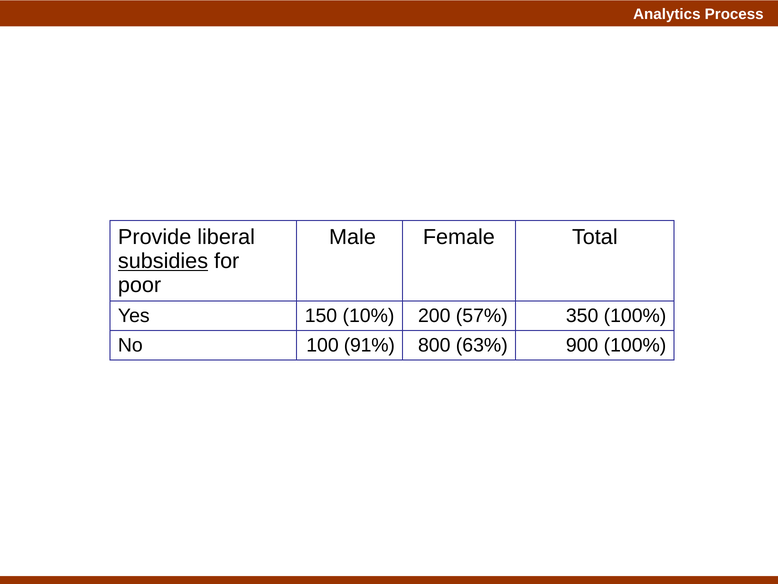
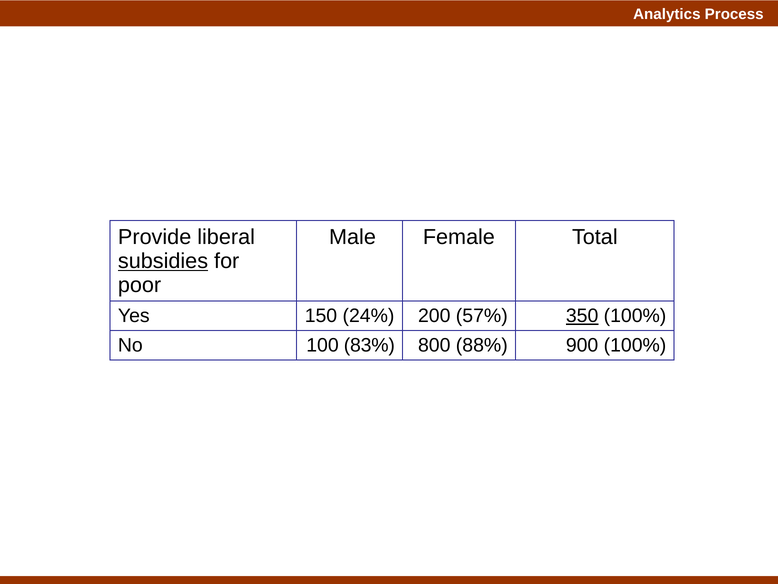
10%: 10% -> 24% (369, 316)
350 underline: none -> present (582, 316)
91%: 91% -> 83% (369, 345)
63%: 63% -> 88% (482, 345)
